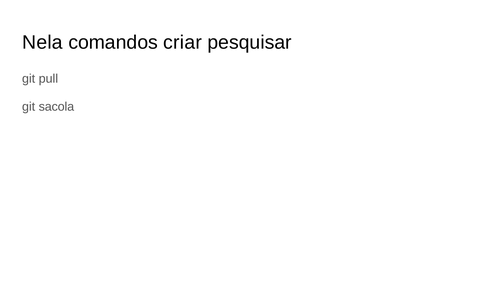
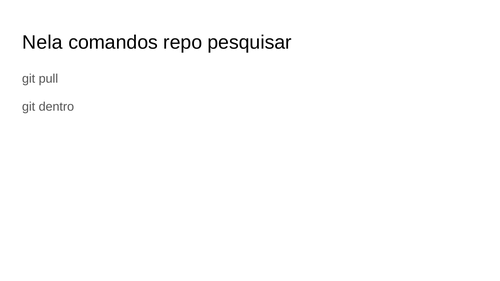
criar: criar -> repo (183, 42)
sacola: sacola -> dentro (56, 107)
